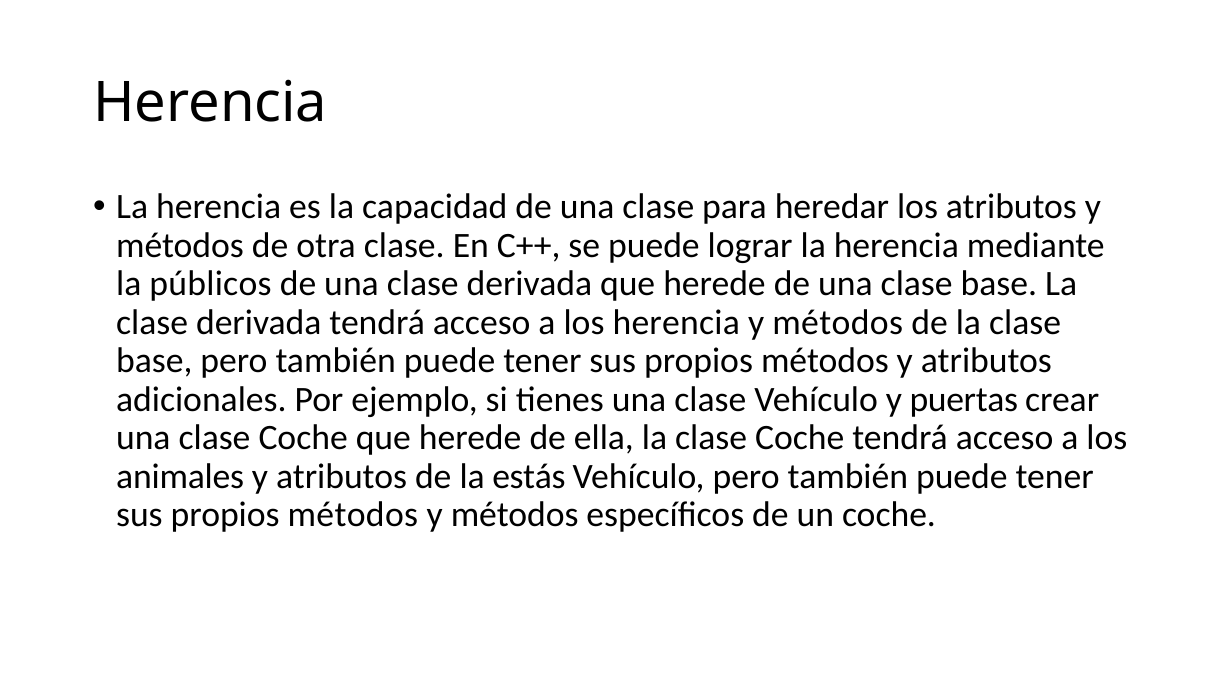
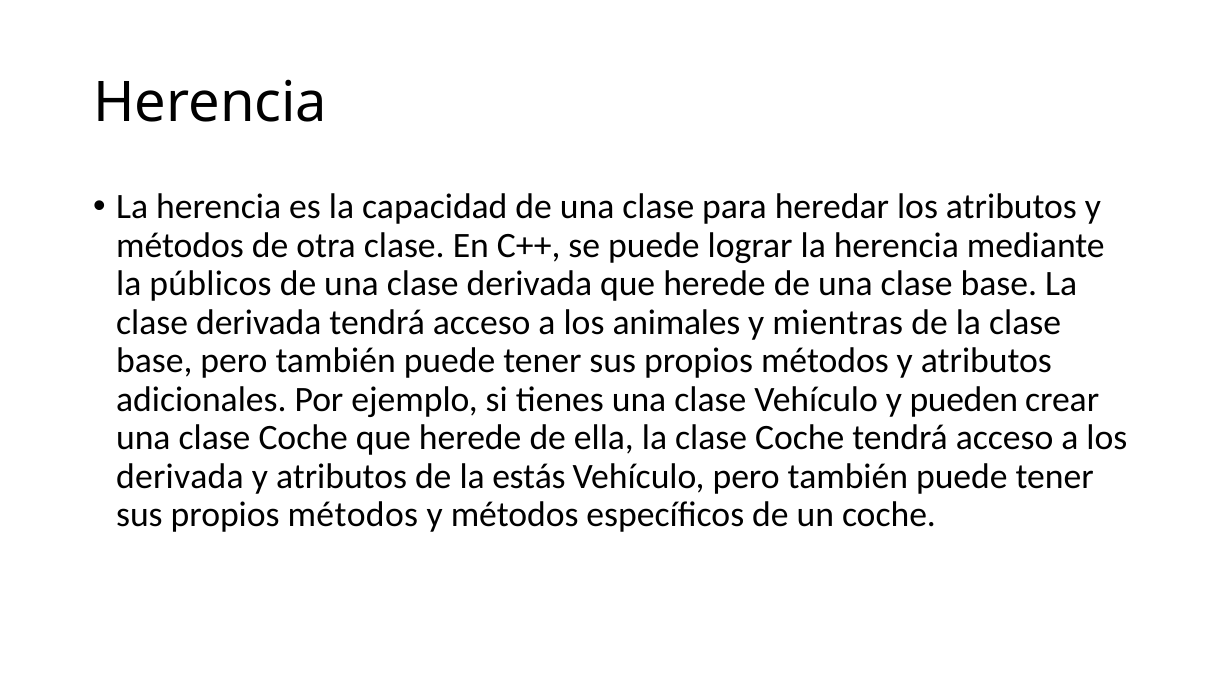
los herencia: herencia -> animales (676, 322)
métodos: métodos -> mientras (838, 322)
puertas: puertas -> pueden (964, 399)
animales: animales -> derivada (180, 476)
